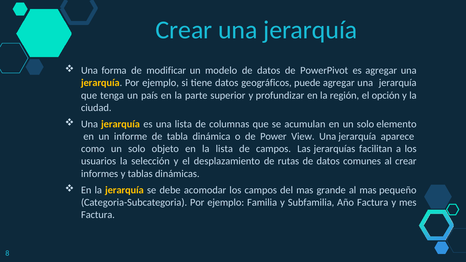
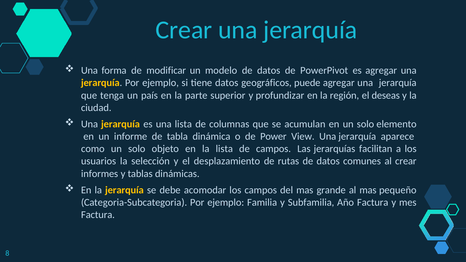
opción: opción -> deseas (386, 95)
